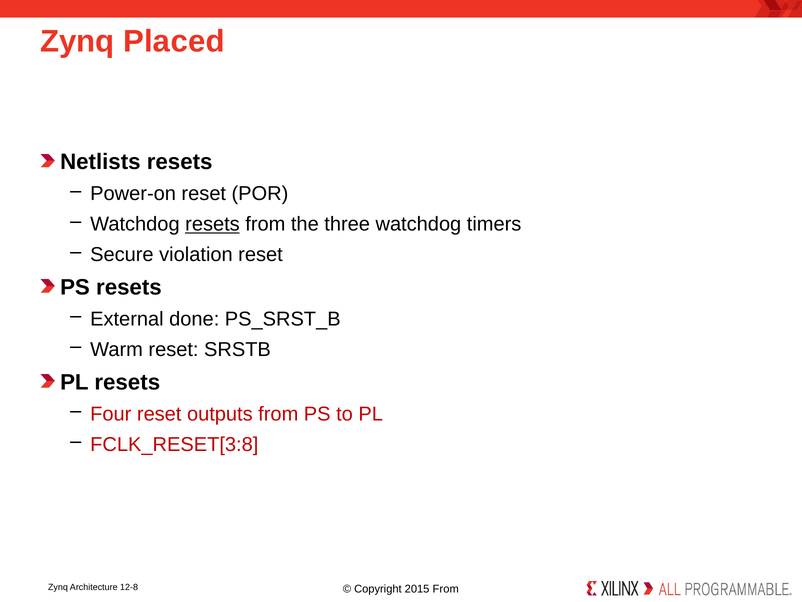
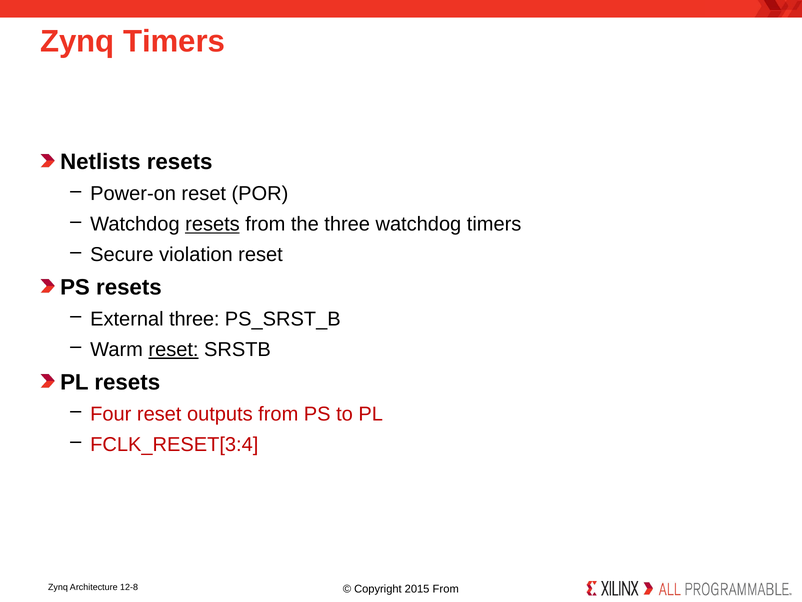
Zynq Placed: Placed -> Timers (174, 41)
External done: done -> three (194, 319)
reset underline: none -> present (173, 349)
FCLK_RESET[3:8: FCLK_RESET[3:8 -> FCLK_RESET[3:4 (174, 444)
